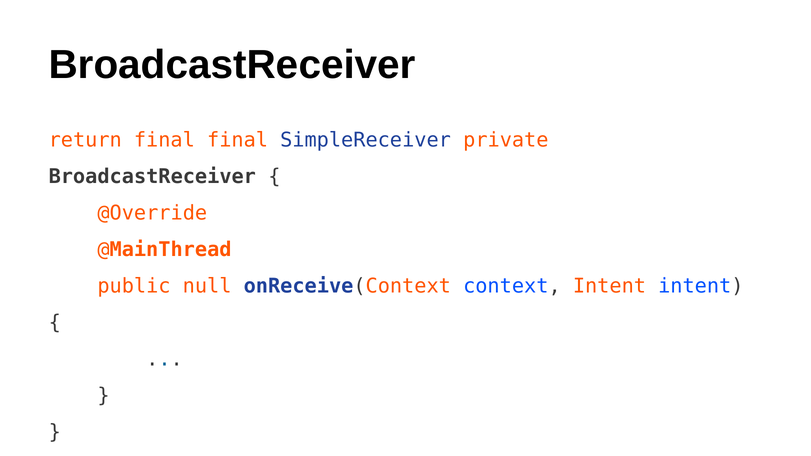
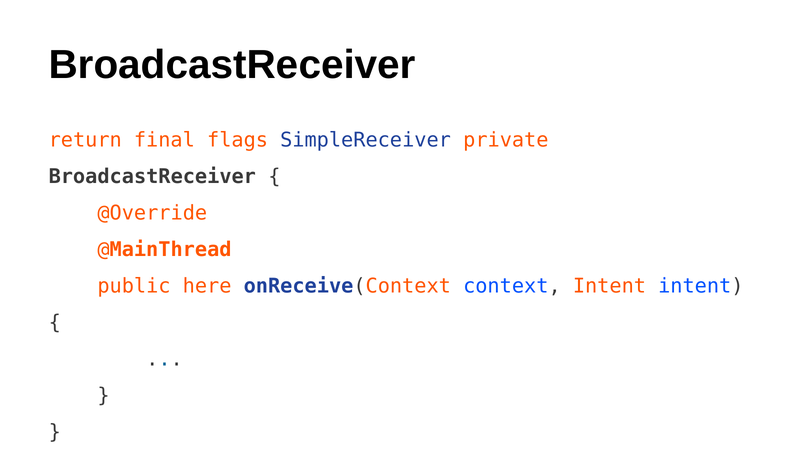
final final: final -> flags (238, 140)
null: null -> here (207, 286)
